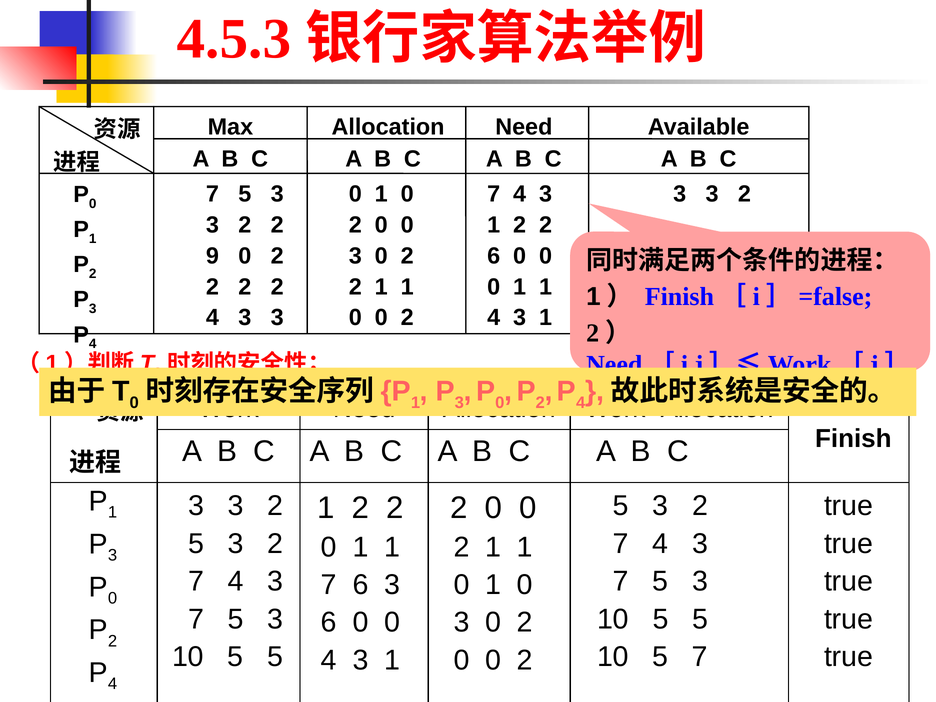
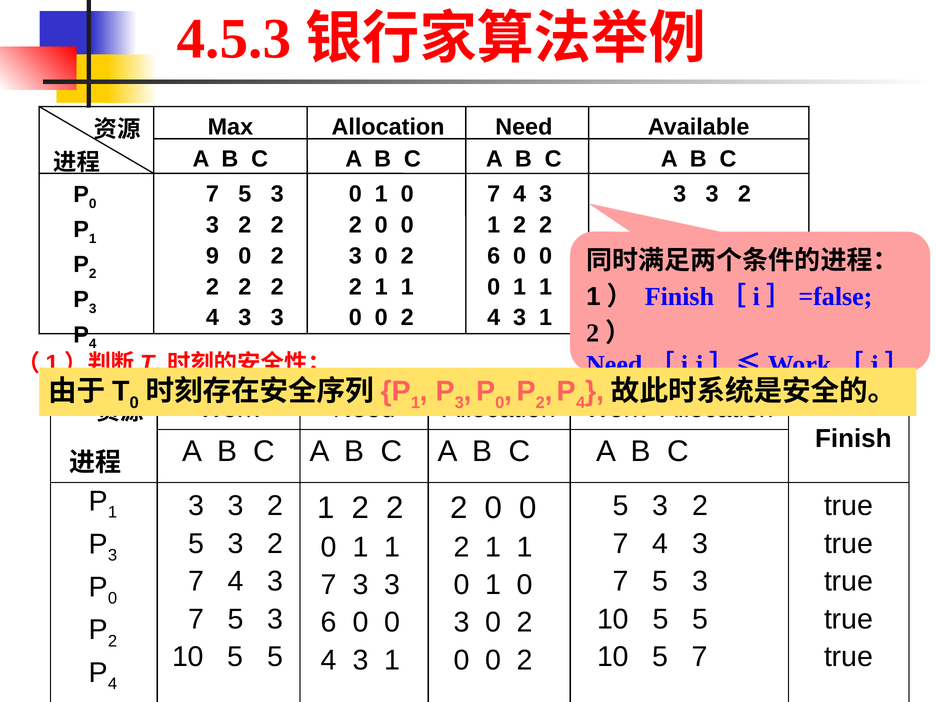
7 6: 6 -> 3 (360, 585)
